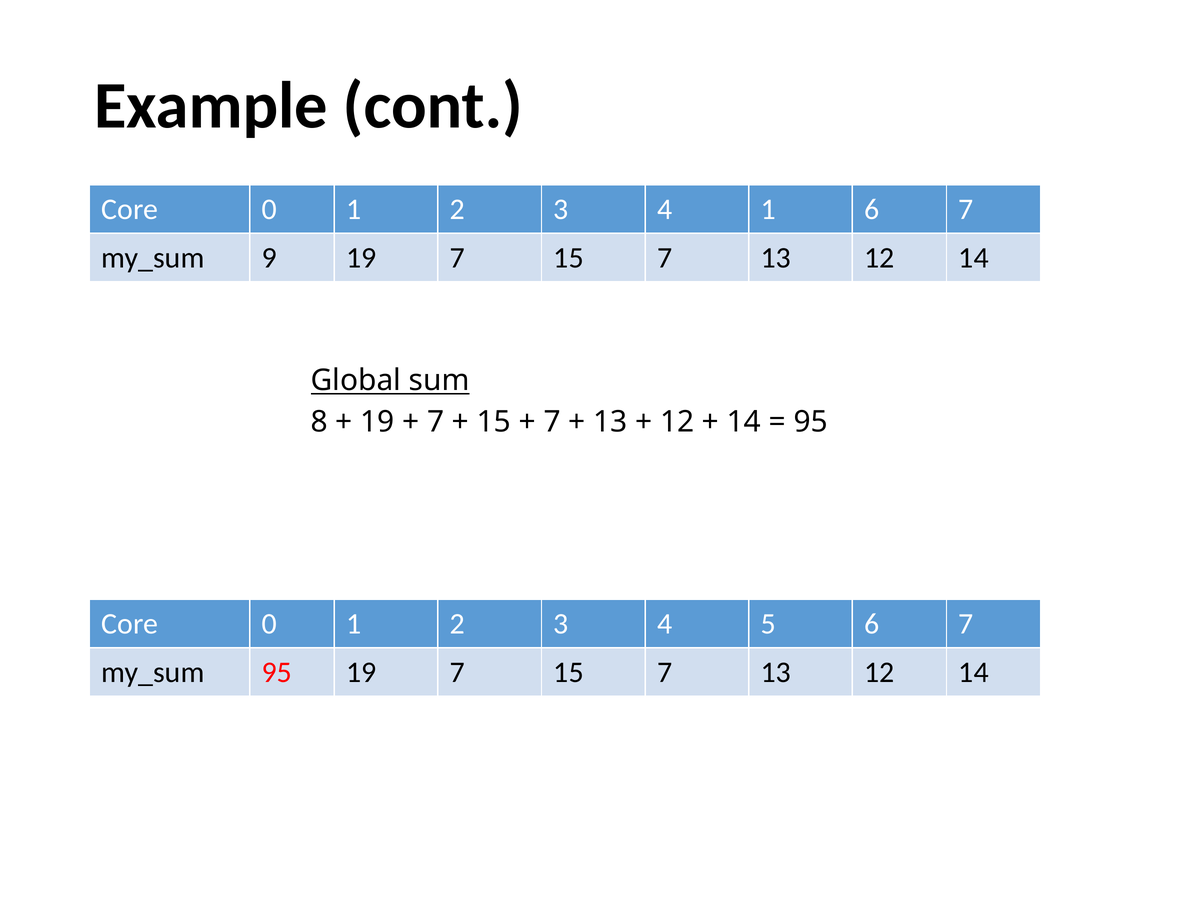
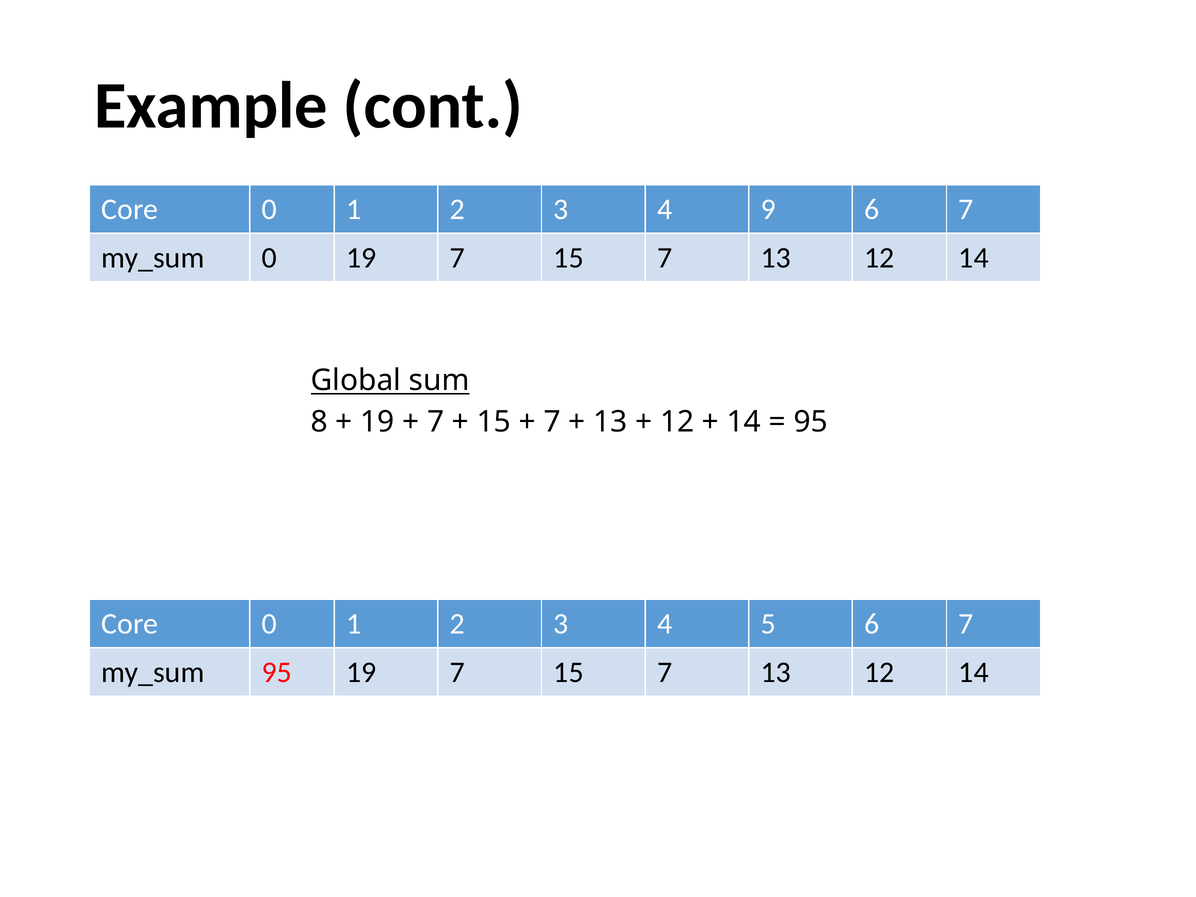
4 1: 1 -> 9 (768, 209)
9: 9 -> 0 (269, 258)
